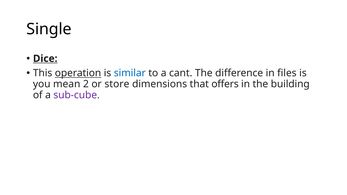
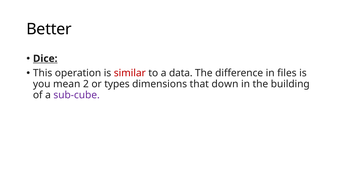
Single: Single -> Better (49, 29)
operation underline: present -> none (78, 73)
similar colour: blue -> red (130, 73)
cant: cant -> data (181, 73)
store: store -> types (117, 84)
offers: offers -> down (225, 84)
